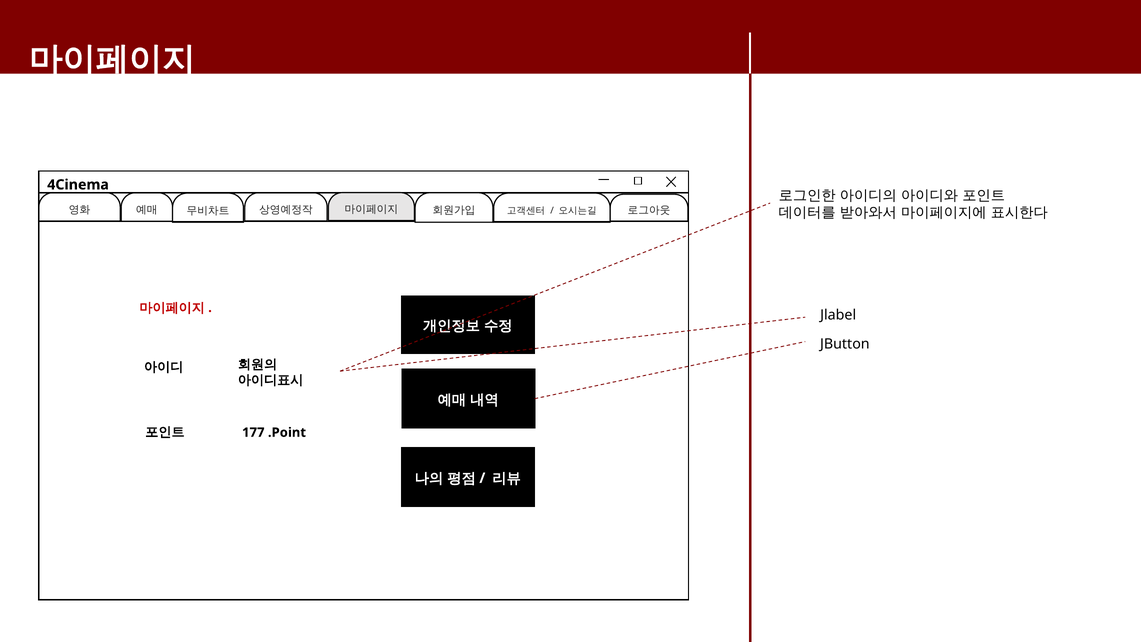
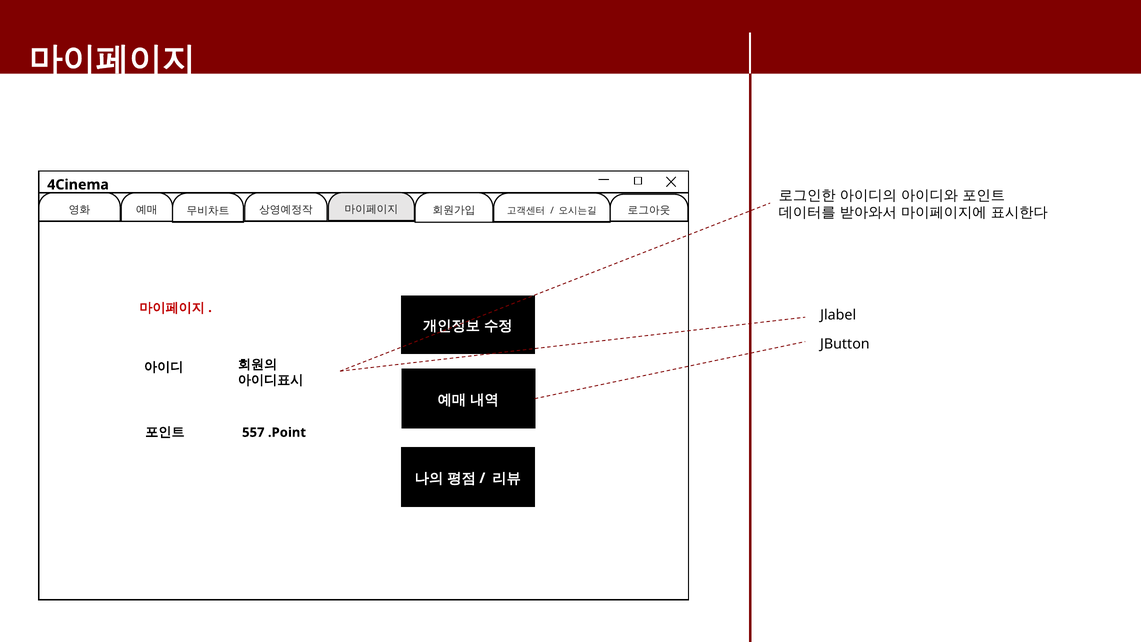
177: 177 -> 557 (253, 432)
